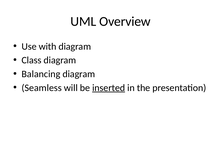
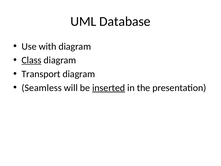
Overview: Overview -> Database (125, 21)
Class underline: none -> present (31, 60)
Balancing: Balancing -> Transport (41, 74)
